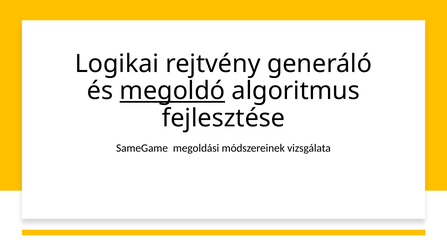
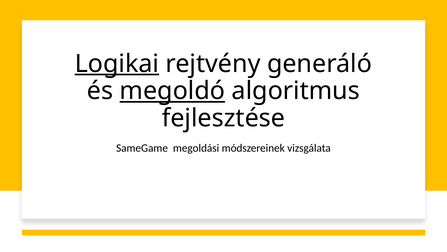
Logikai underline: none -> present (117, 64)
